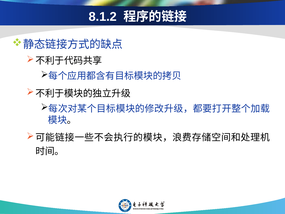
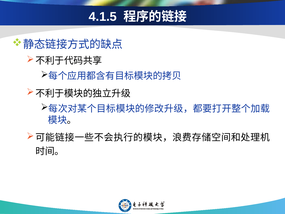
8.1.2: 8.1.2 -> 4.1.5 (103, 17)
